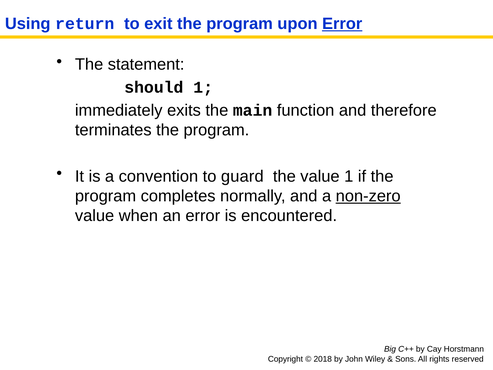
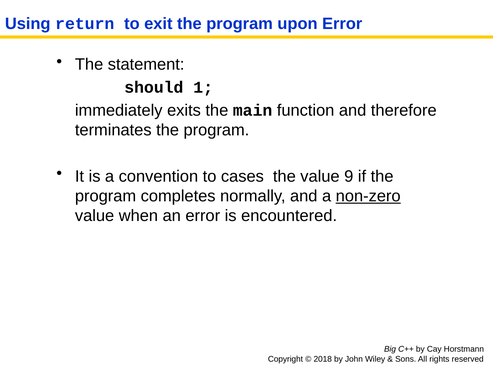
Error underline: present -> none (342, 24)
guard: guard -> cases (242, 176)
value 1: 1 -> 9 (349, 176)
